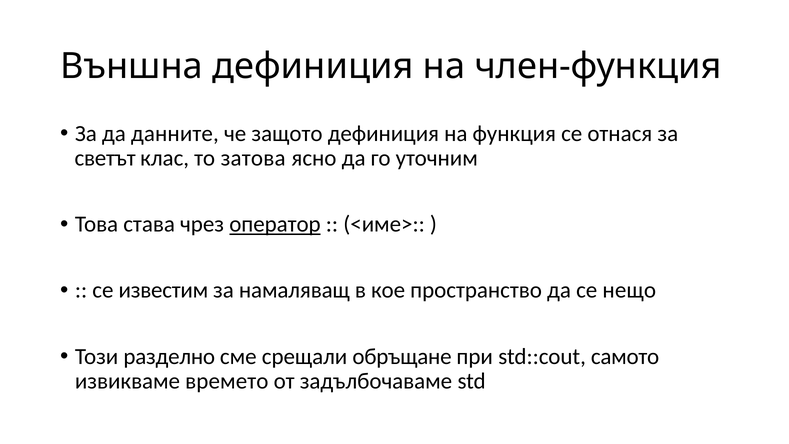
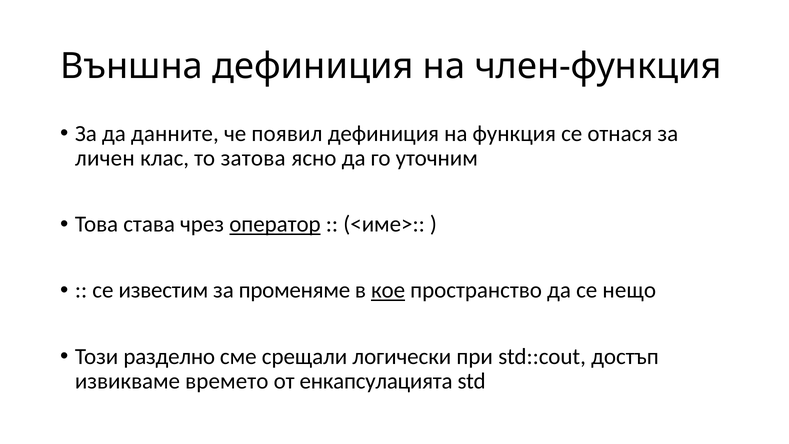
защото: защото -> появил (287, 133)
светът: светът -> личен (105, 158)
намаляващ: намаляващ -> променяме (294, 290)
кое underline: none -> present (388, 290)
обръщане: обръщане -> логически (402, 356)
самото: самото -> достъп (625, 356)
задълбочаваме: задълбочаваме -> енкапсулацията (376, 381)
